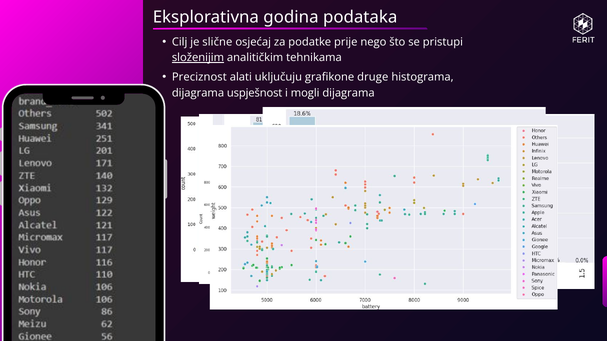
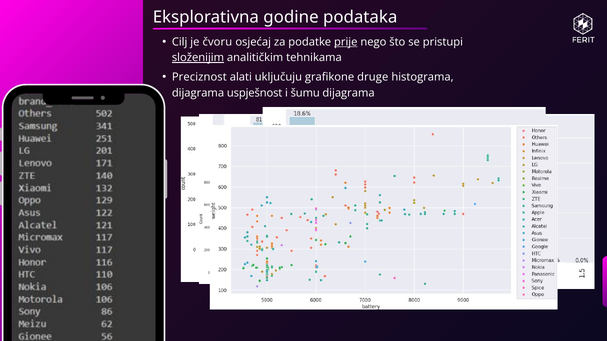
godina: godina -> godine (291, 17)
slične: slične -> čvoru (217, 42)
prije underline: none -> present (346, 42)
mogli: mogli -> šumu (305, 93)
